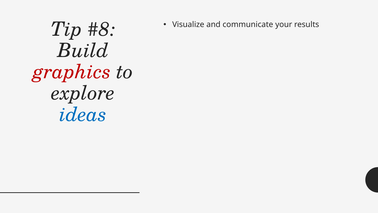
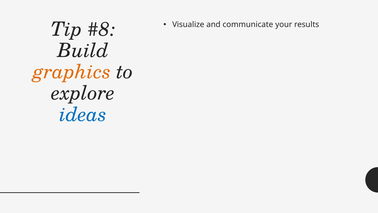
graphics colour: red -> orange (72, 72)
